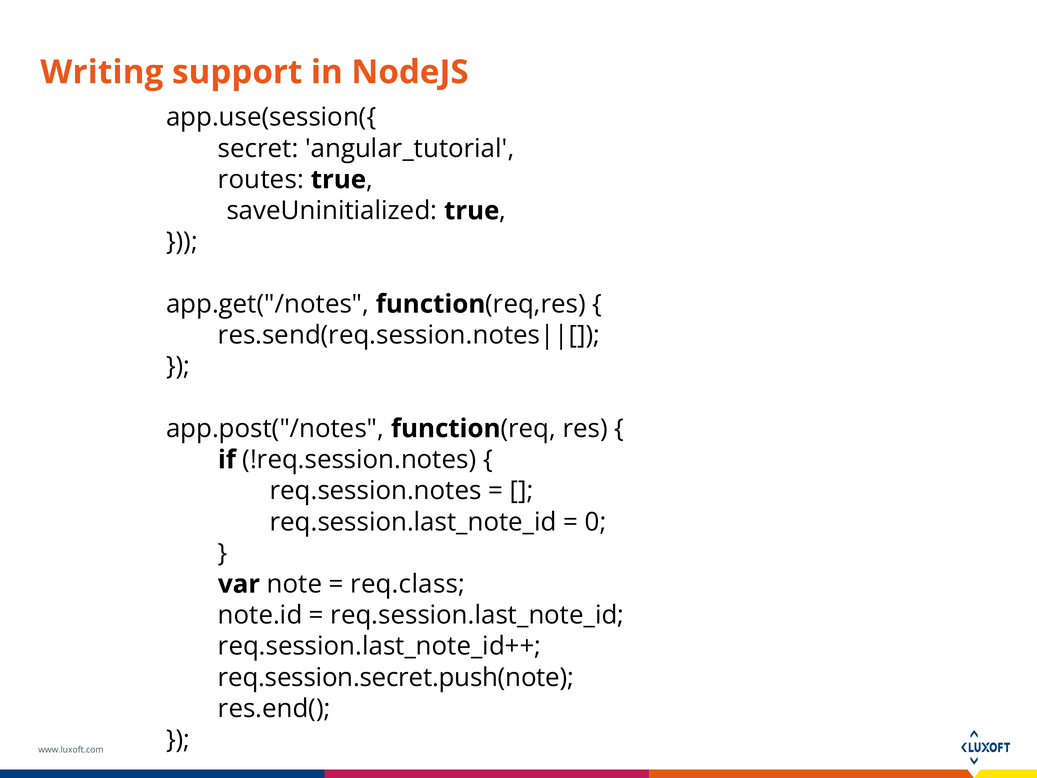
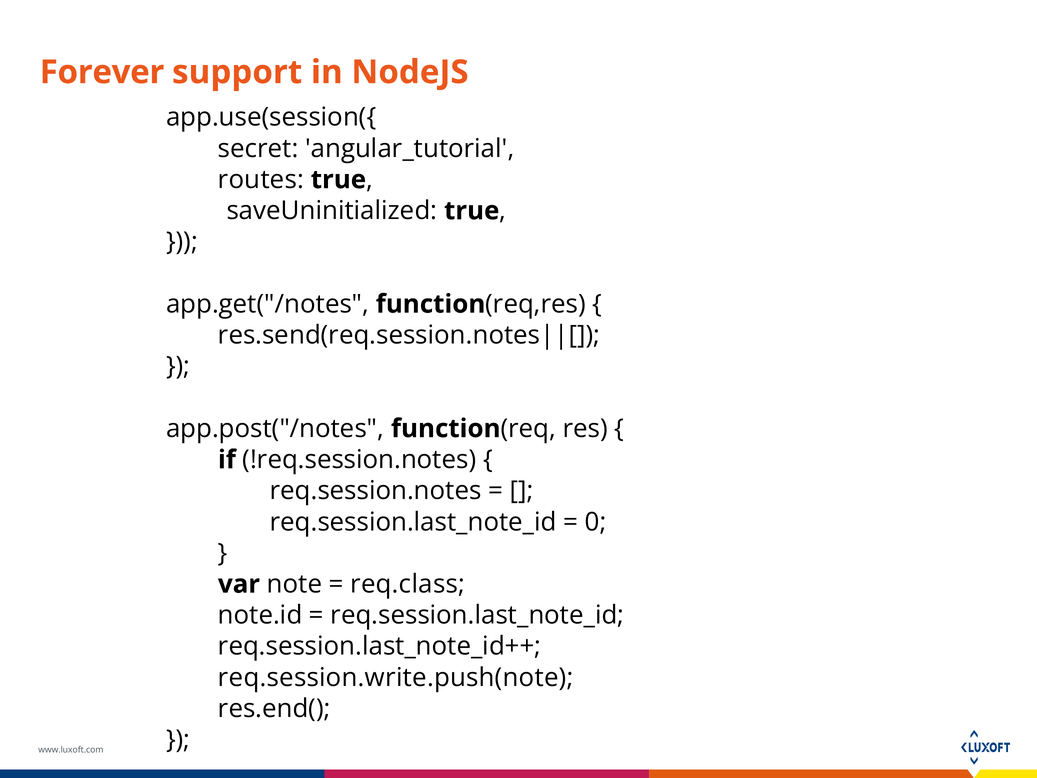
Writing: Writing -> Forever (102, 72)
req.session.secret.push(note: req.session.secret.push(note -> req.session.write.push(note (396, 677)
